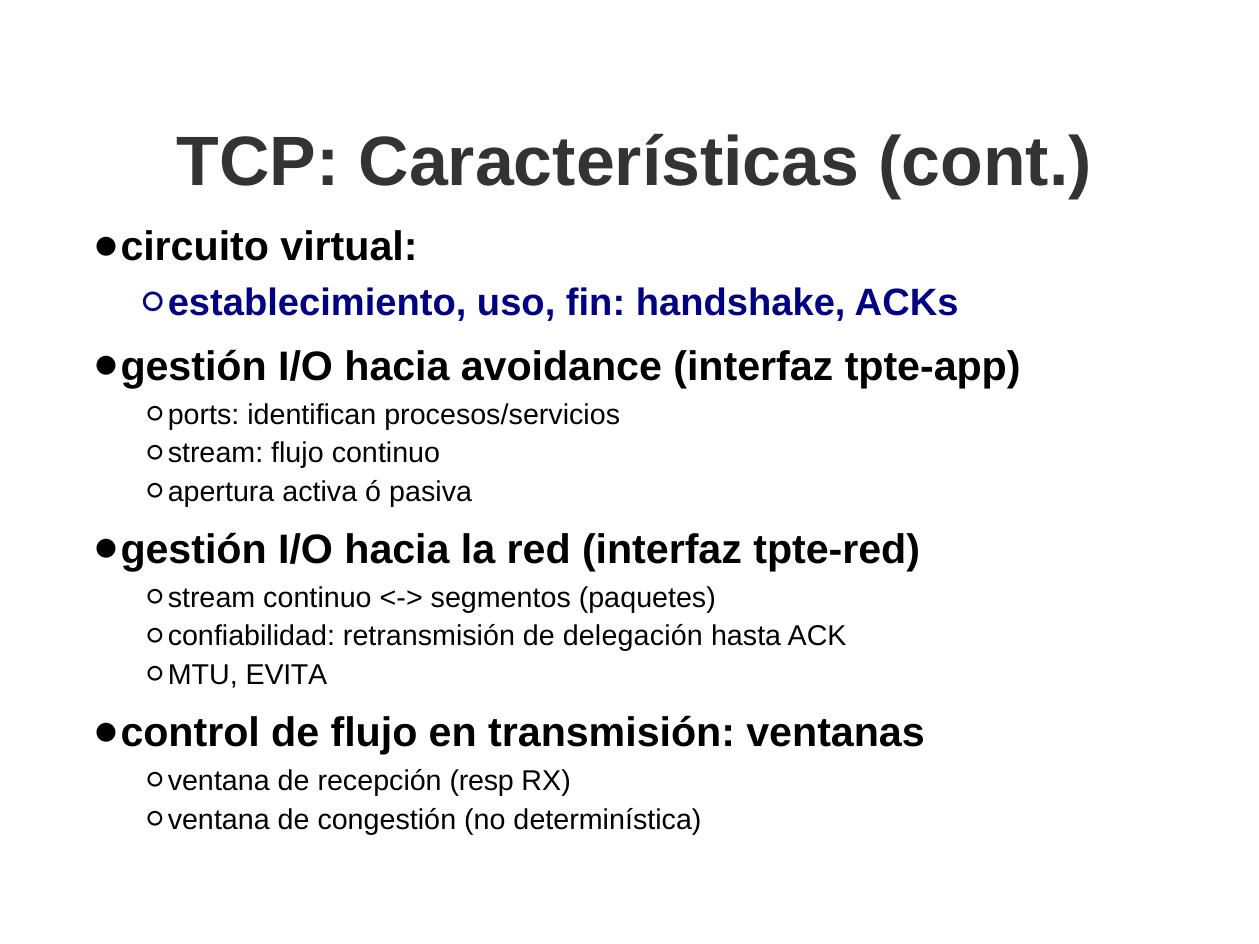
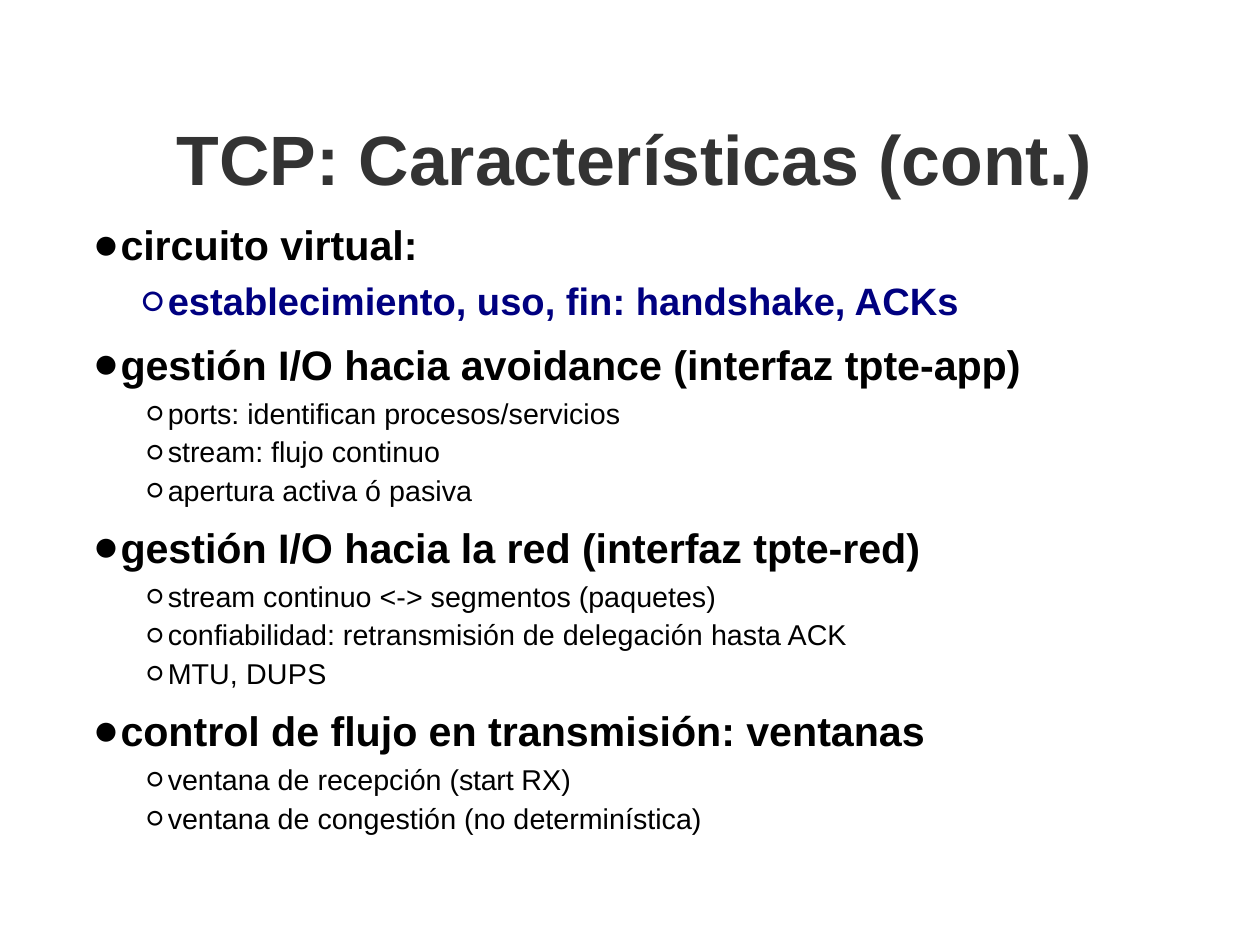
EVITA: EVITA -> DUPS (286, 675)
resp: resp -> start (482, 781)
